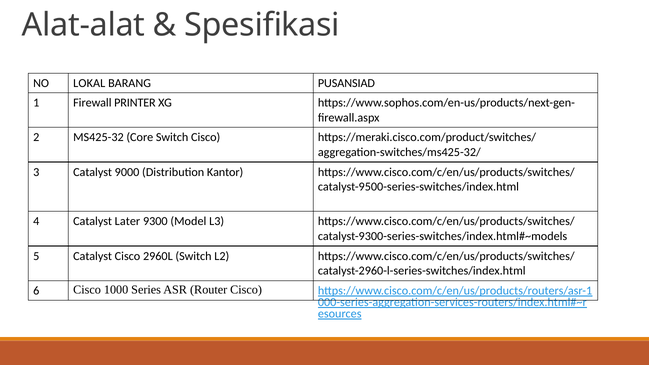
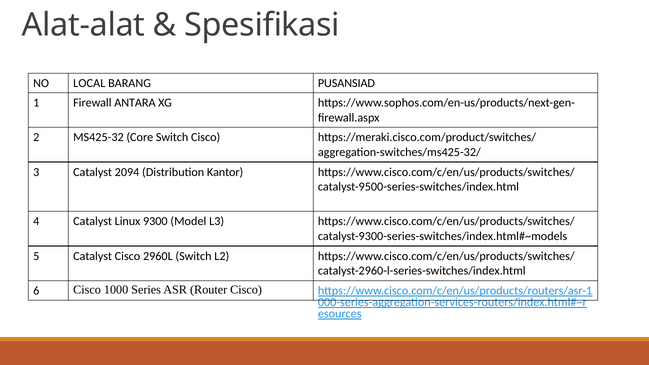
LOKAL: LOKAL -> LOCAL (89, 83)
PRINTER: PRINTER -> ANTARA (135, 103)
9000: 9000 -> 2094 (127, 172)
Later: Later -> Linux (128, 221)
